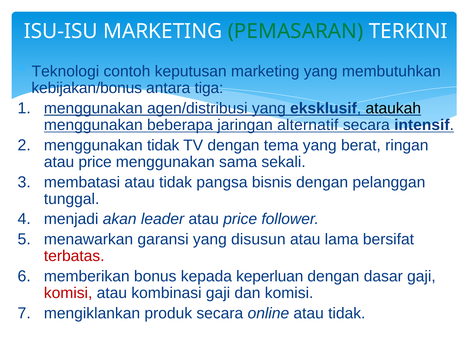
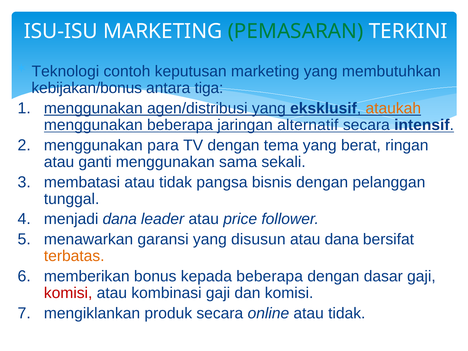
ataukah colour: black -> orange (393, 108)
menggunakan tidak: tidak -> para (163, 145)
price: price -> ganti (95, 162)
menjadi akan: akan -> dana (120, 219)
atau lama: lama -> dana (342, 239)
terbatas colour: red -> orange (74, 256)
kepada keperluan: keperluan -> beberapa (270, 276)
